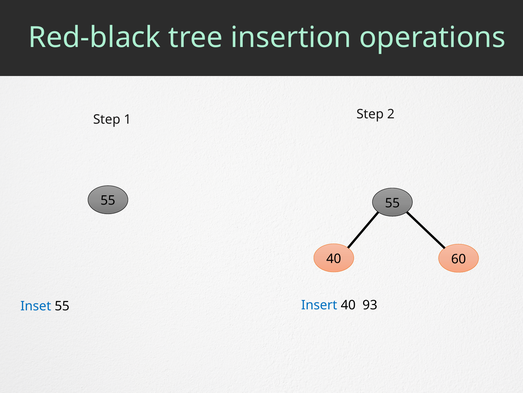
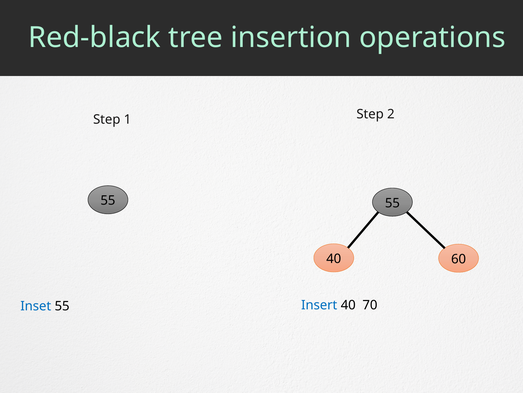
93: 93 -> 70 (370, 305)
